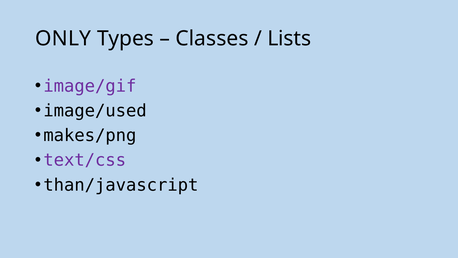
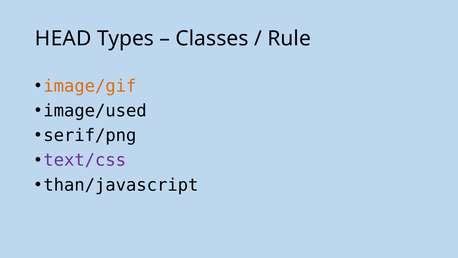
ONLY: ONLY -> HEAD (63, 38)
Lists: Lists -> Rule (289, 38)
image/gif colour: purple -> orange (90, 86)
makes/png: makes/png -> serif/png (90, 135)
